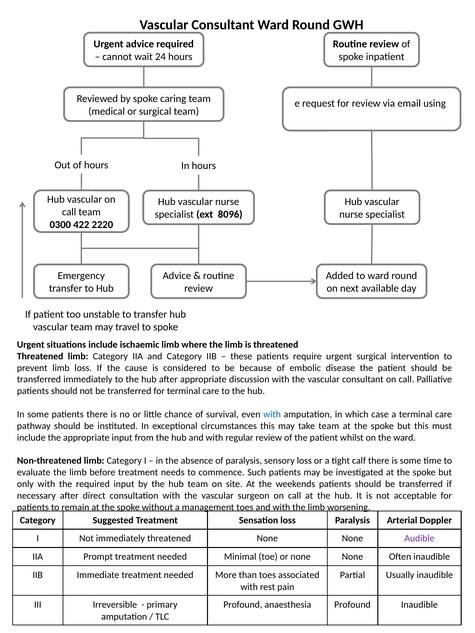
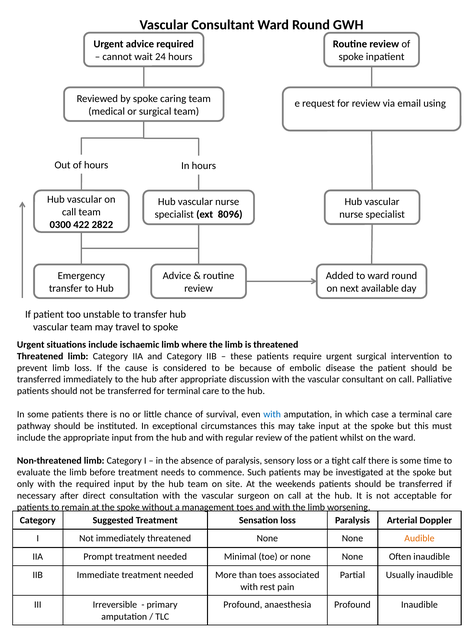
2220: 2220 -> 2822 (102, 225)
take team: team -> input (329, 426)
Audible colour: purple -> orange (419, 539)
